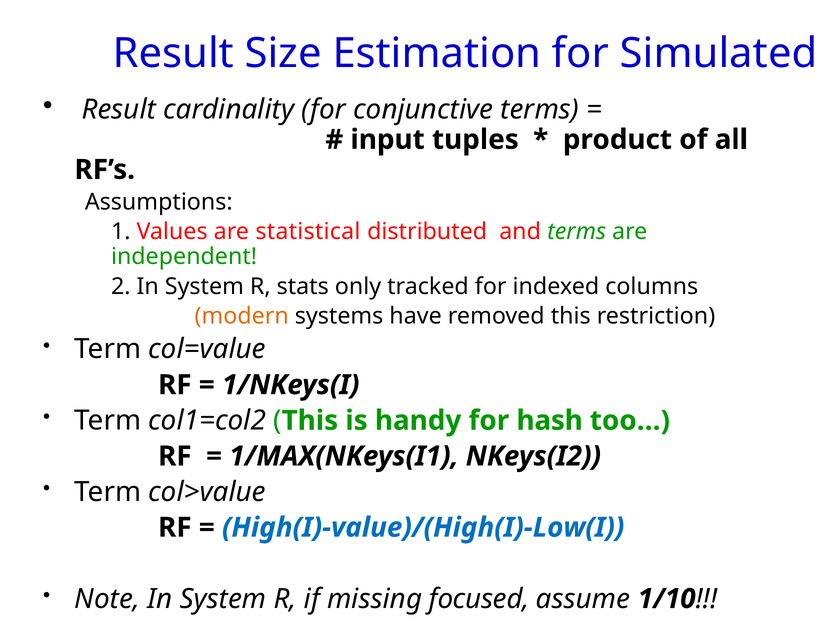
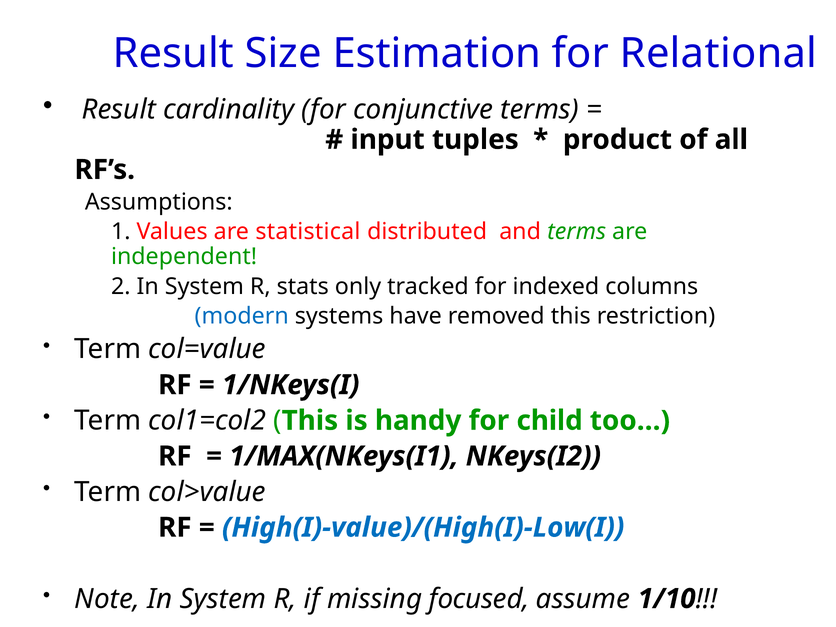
Simulated: Simulated -> Relational (719, 53)
modern colour: orange -> blue (242, 316)
hash: hash -> child (550, 421)
